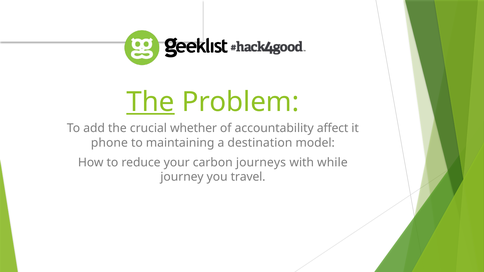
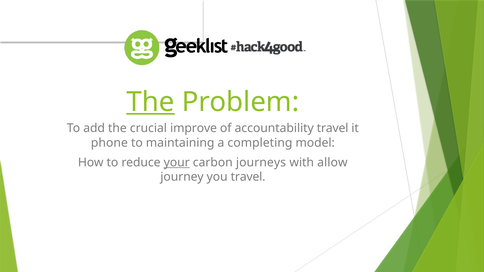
whether: whether -> improve (194, 128)
accountability affect: affect -> travel (333, 128)
destination: destination -> completing (260, 143)
your underline: none -> present (177, 163)
while: while -> allow (332, 163)
